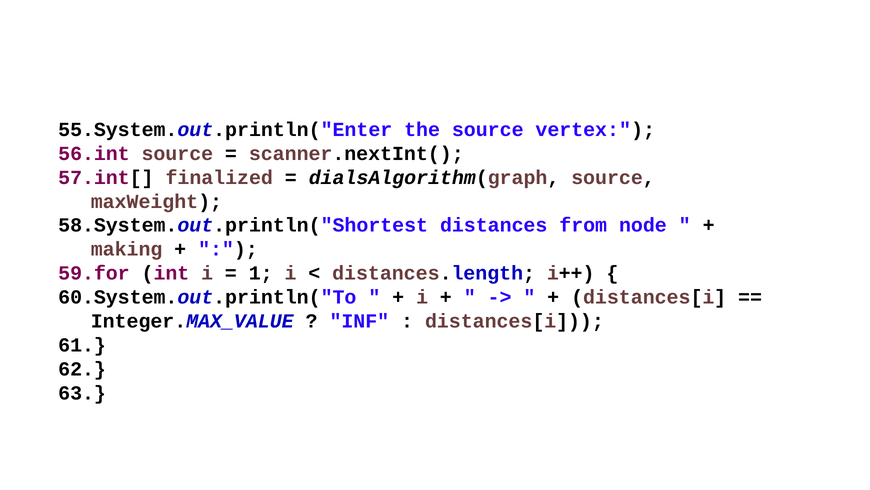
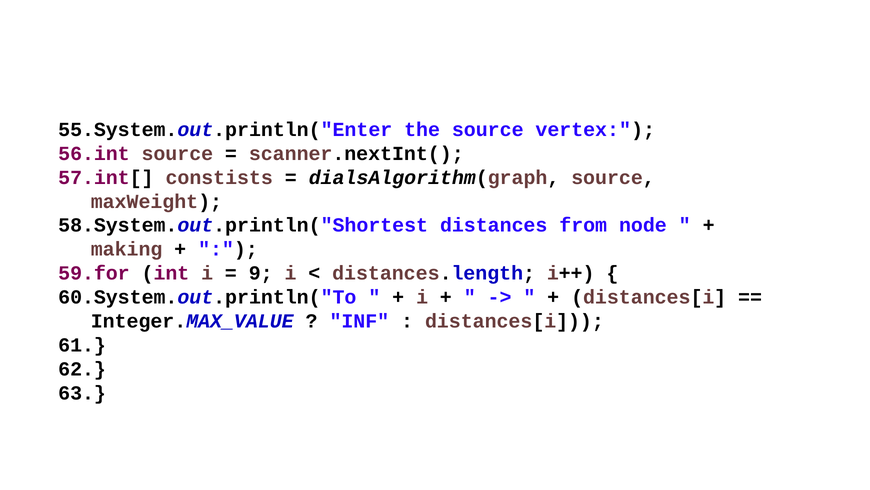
finalized: finalized -> constists (219, 177)
1: 1 -> 9 (261, 273)
